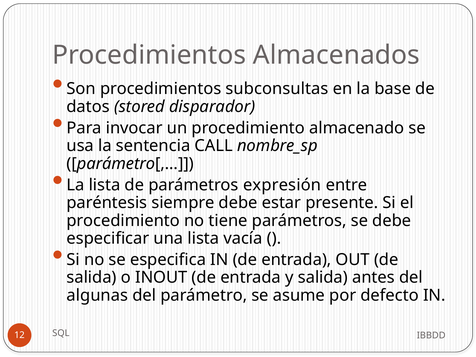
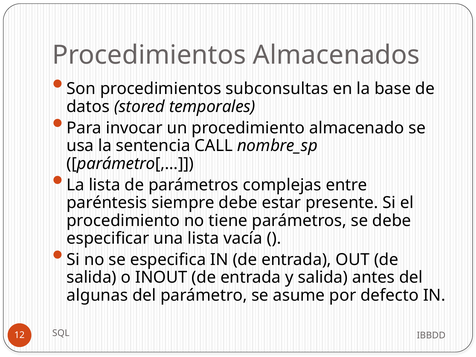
disparador: disparador -> temporales (212, 107)
expresión: expresión -> complejas (282, 185)
